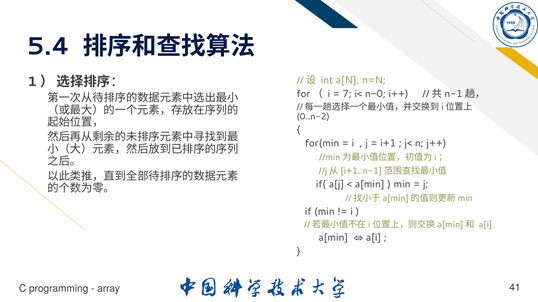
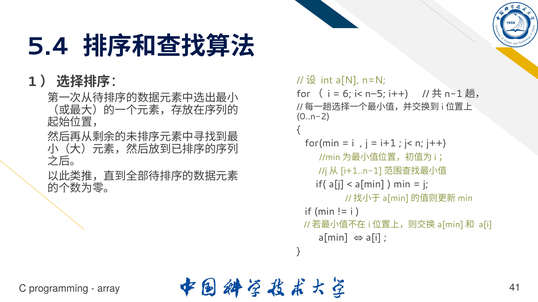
7: 7 -> 6 (347, 94)
n–0: n–0 -> n–5 (375, 94)
